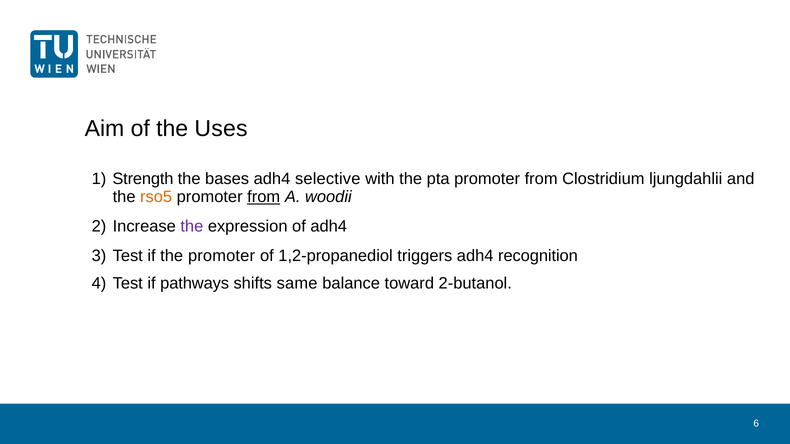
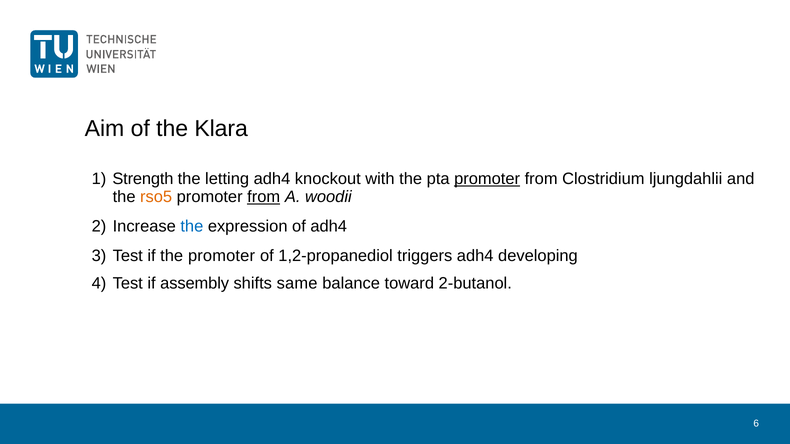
Uses: Uses -> Klara (221, 129)
bases: bases -> letting (227, 179)
selective: selective -> knockout (328, 179)
promoter underline: none -> present (487, 179)
the colour: purple -> blue (192, 226)
recognition: recognition -> developing (538, 256)
pathways: pathways -> assembly (195, 283)
